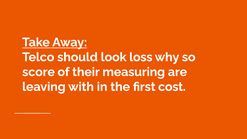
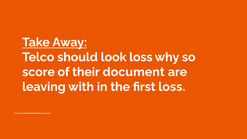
measuring: measuring -> document (134, 72)
first cost: cost -> loss (172, 87)
